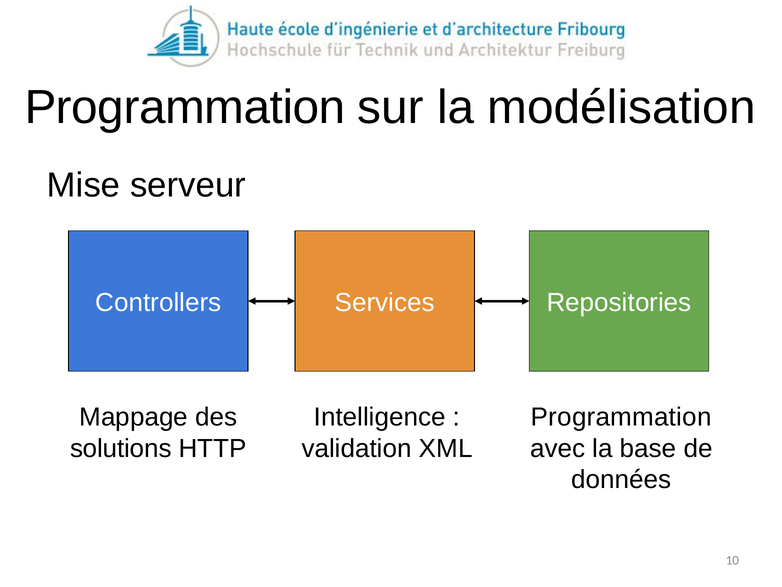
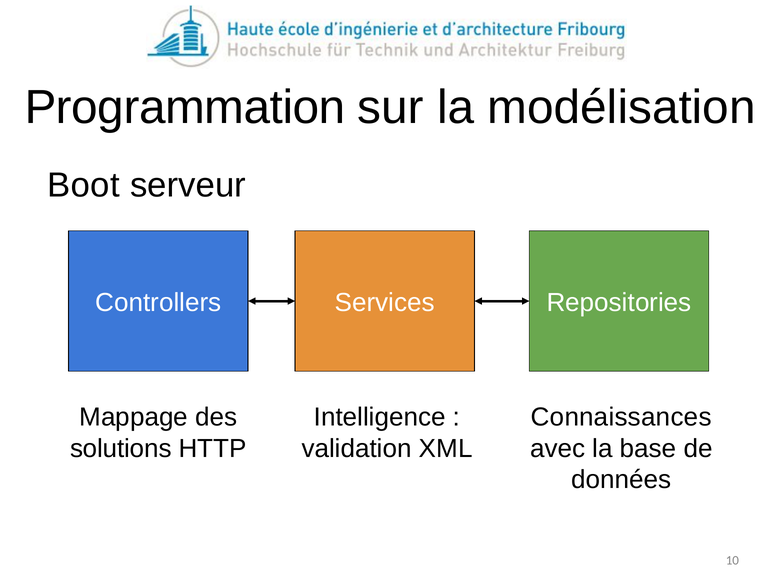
Mise: Mise -> Boot (83, 185)
Programmation: Programmation -> Connaissances (621, 417)
